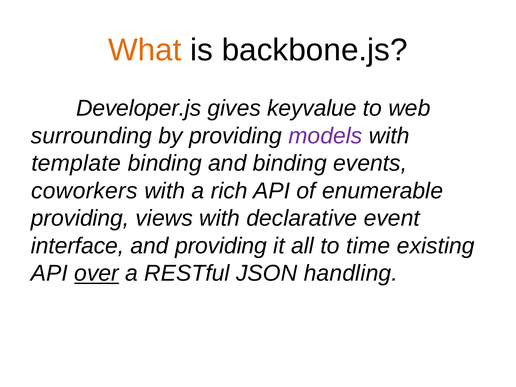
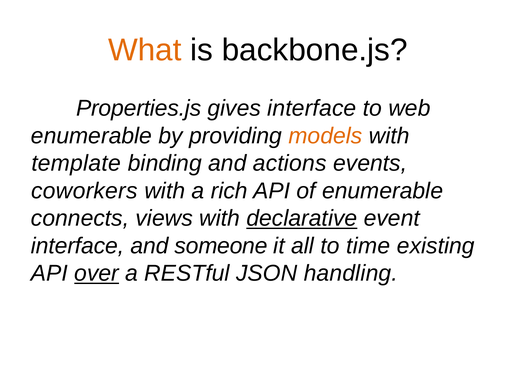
Developer.js: Developer.js -> Properties.js (139, 108)
gives keyvalue: keyvalue -> interface (312, 108)
surrounding: surrounding -> enumerable (92, 136)
models colour: purple -> orange (325, 136)
and binding: binding -> actions (290, 163)
providing: providing -> connects (80, 218)
declarative underline: none -> present (302, 218)
and providing: providing -> someone (221, 246)
